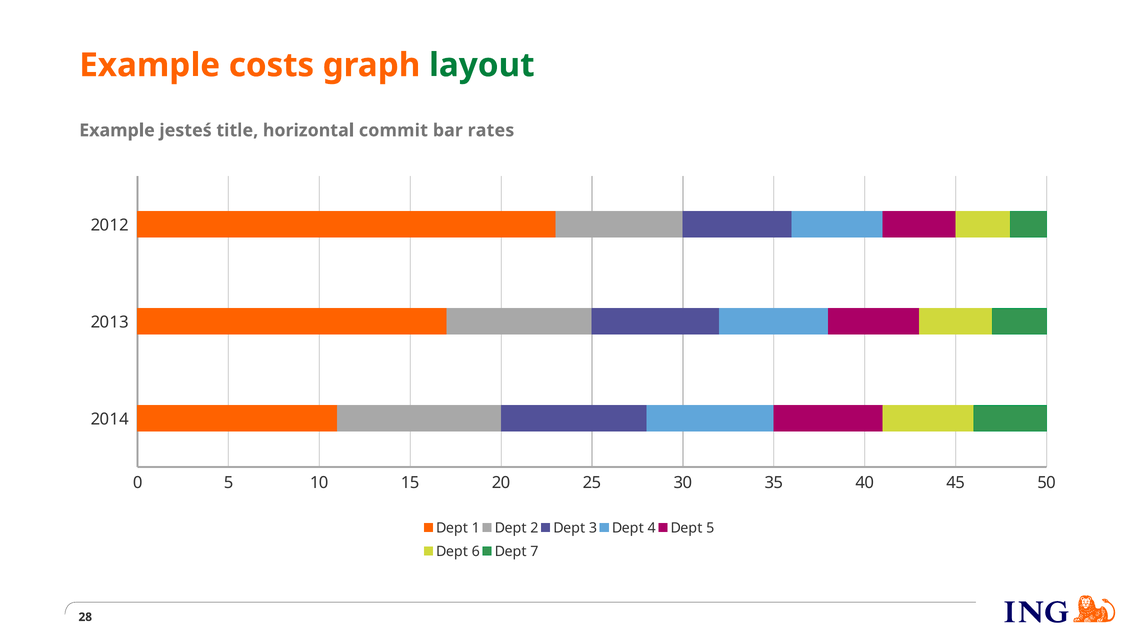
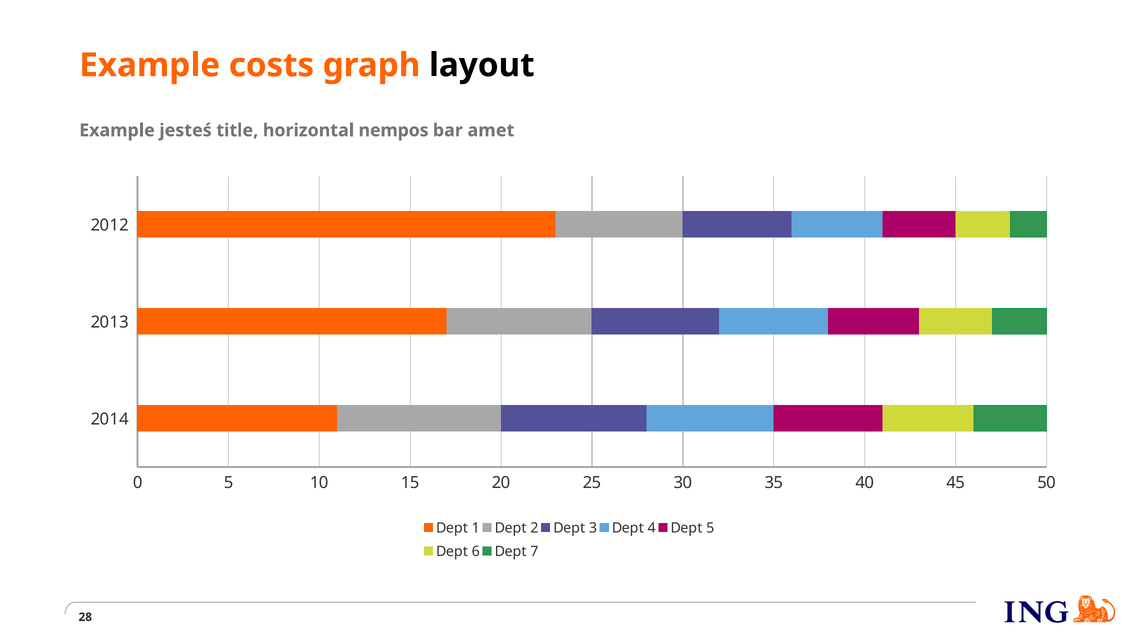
layout colour: green -> black (482, 65)
commit: commit -> nempos (394, 130)
rates: rates -> amet (491, 130)
